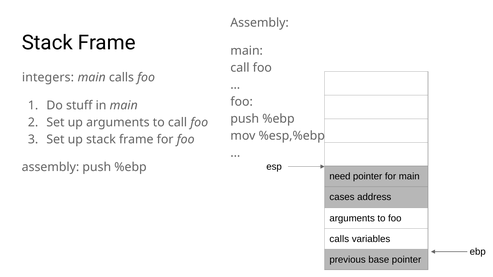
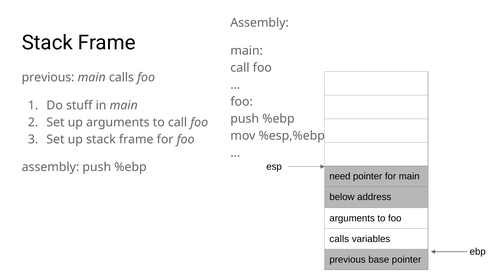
integers: integers -> previous (48, 78)
cases: cases -> below (342, 197)
